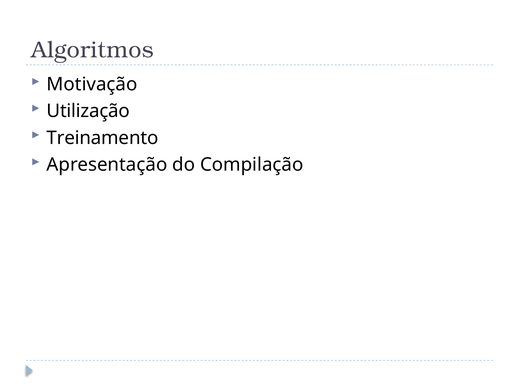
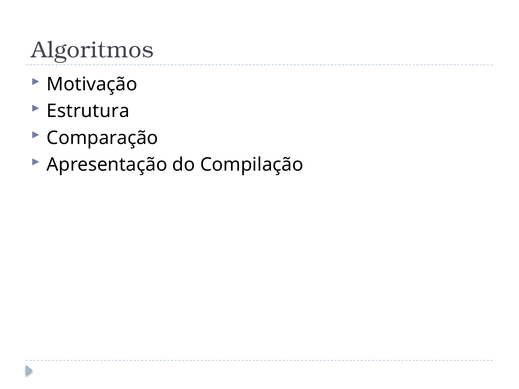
Utilização: Utilização -> Estrutura (88, 111)
Treinamento: Treinamento -> Comparação (102, 138)
